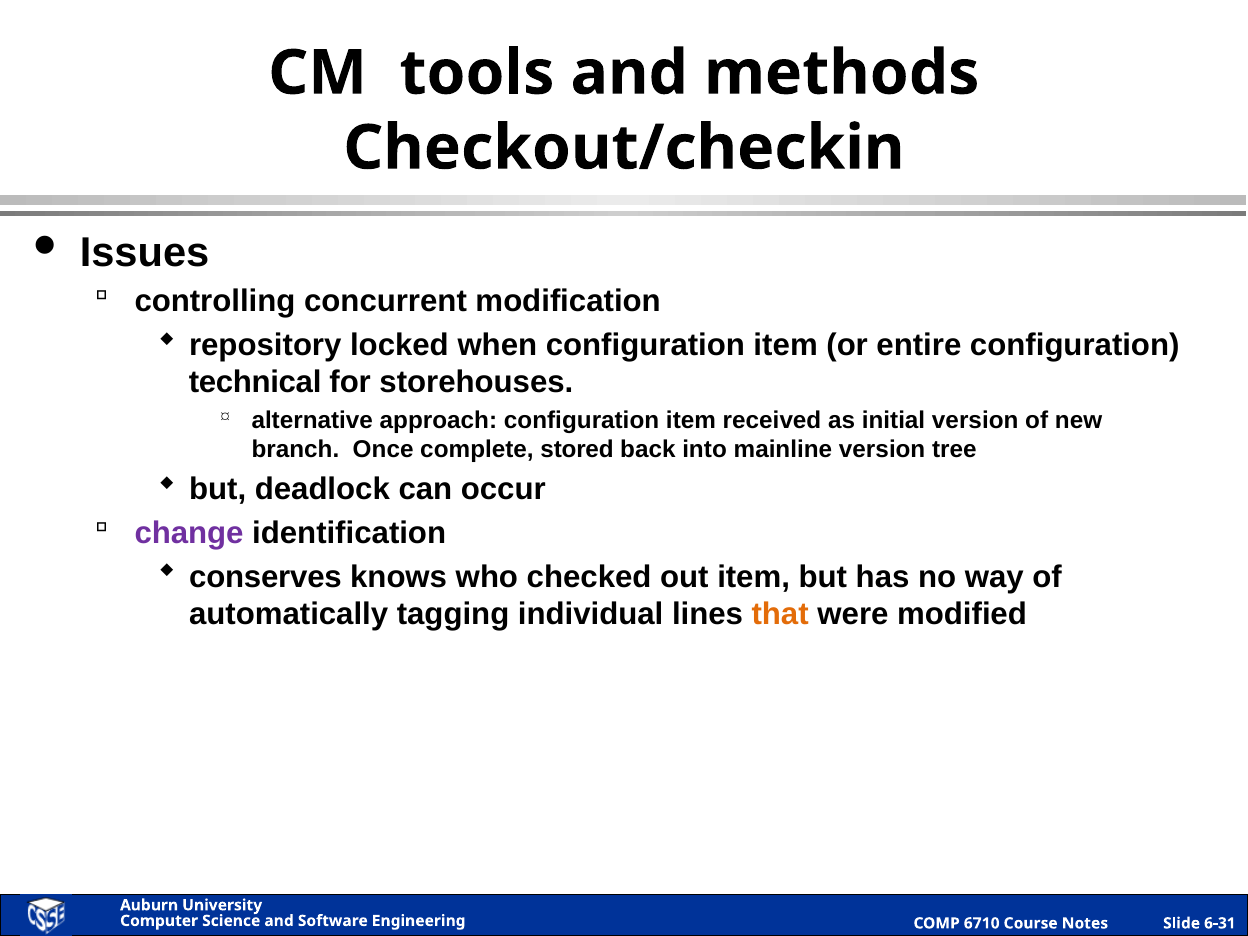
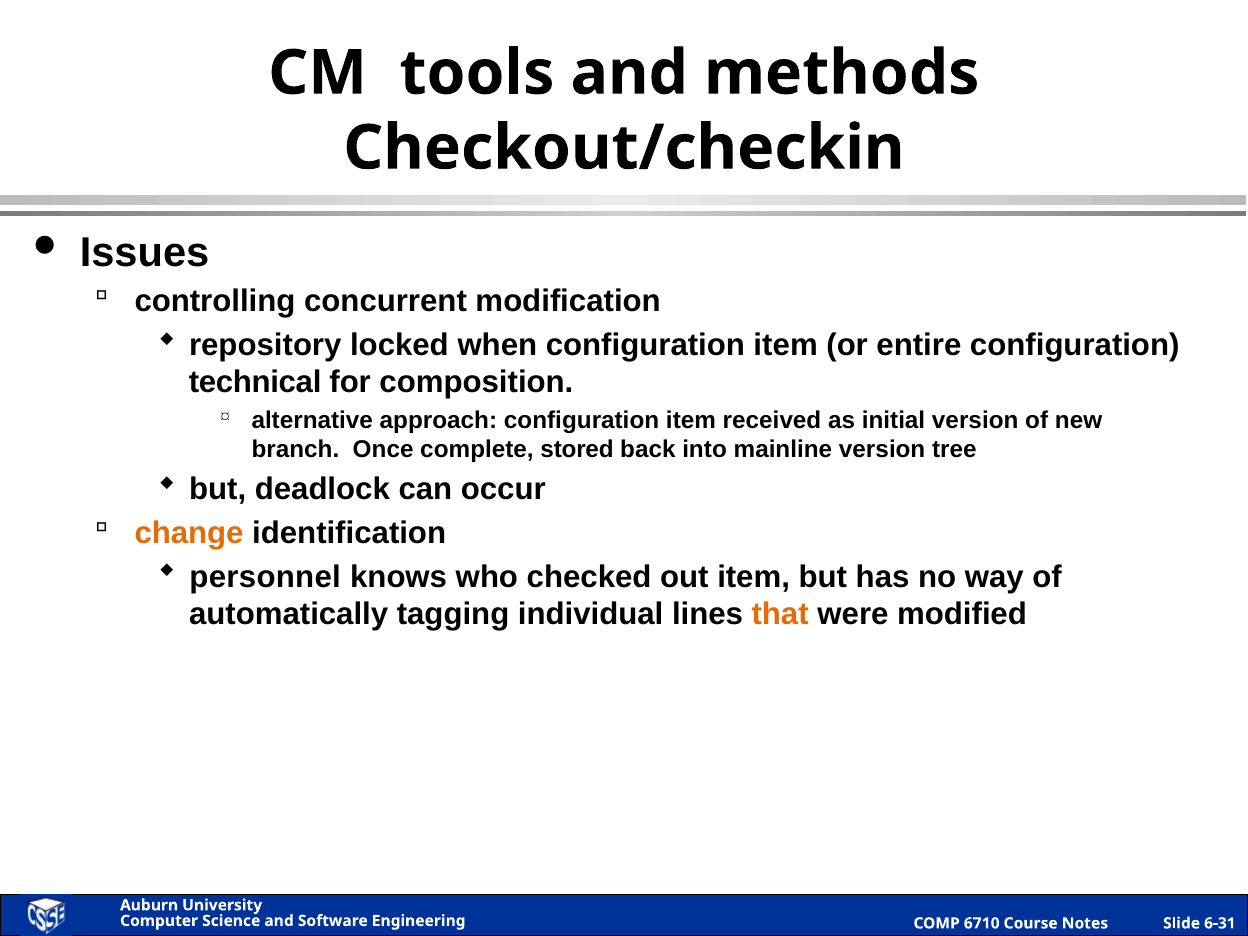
storehouses: storehouses -> composition (476, 383)
change colour: purple -> orange (189, 533)
conserves: conserves -> personnel (265, 577)
